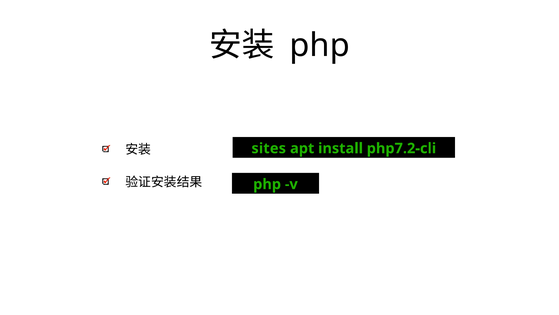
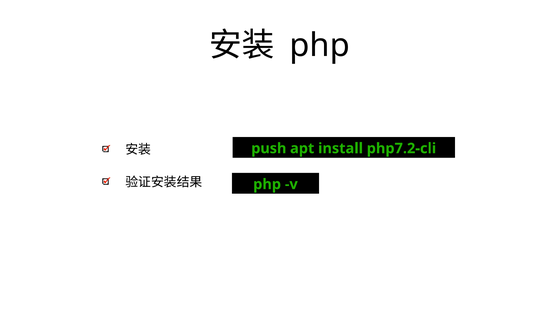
sites: sites -> push (269, 148)
